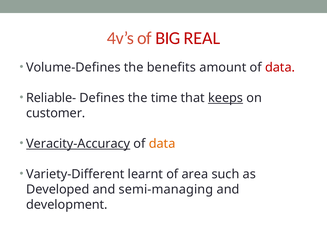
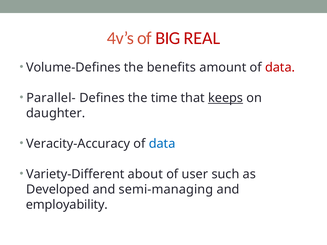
Reliable-: Reliable- -> Parallel- (51, 98)
customer: customer -> daughter (56, 113)
Veracity-Accuracy underline: present -> none (78, 144)
data colour: orange -> blue (162, 144)
learnt: learnt -> about (145, 174)
area: area -> user (195, 174)
development: development -> employability (67, 205)
